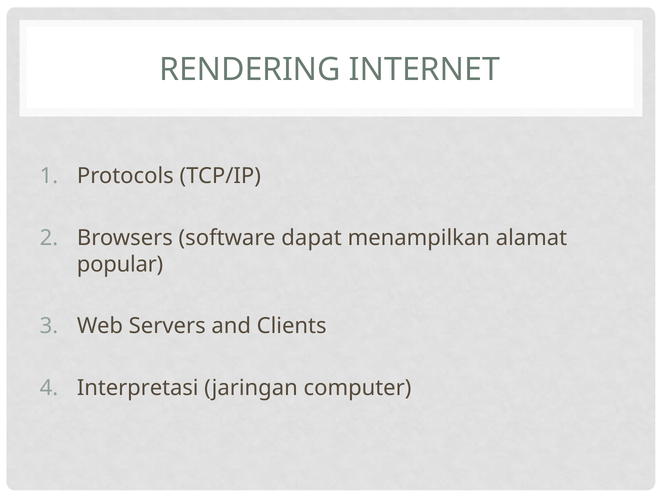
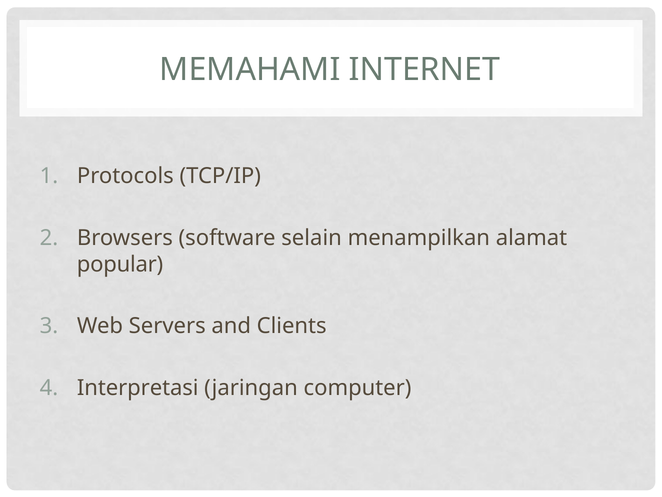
RENDERING: RENDERING -> MEMAHAMI (250, 69)
dapat: dapat -> selain (312, 238)
